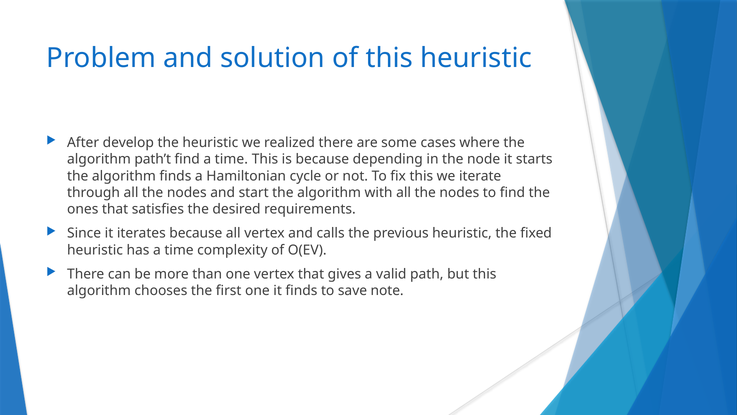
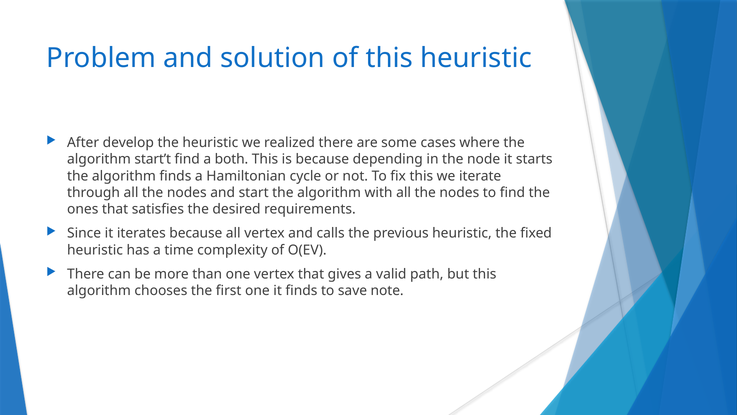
path’t: path’t -> start’t (153, 159)
find a time: time -> both (232, 159)
